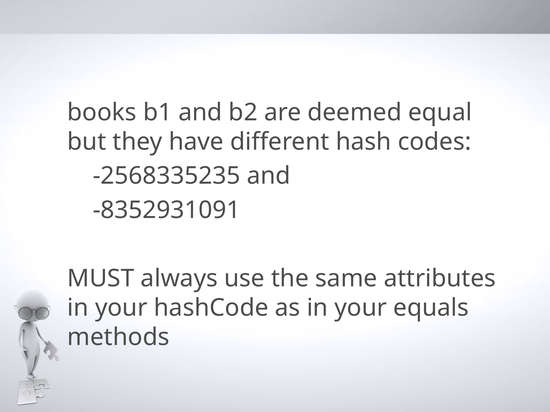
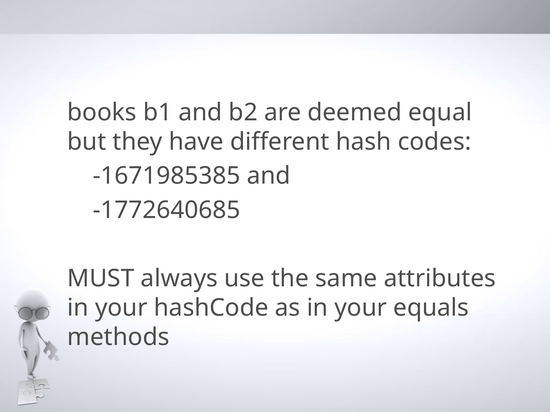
-2568335235: -2568335235 -> -1671985385 (167, 176)
-8352931091: -8352931091 -> -1772640685 (167, 210)
